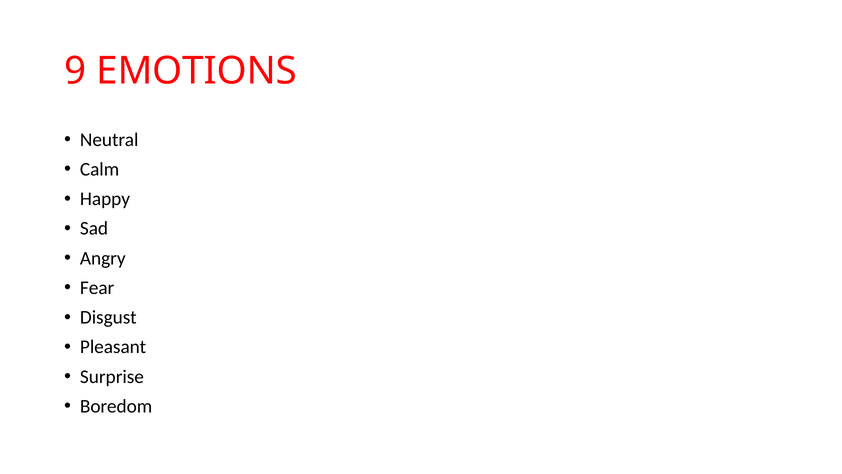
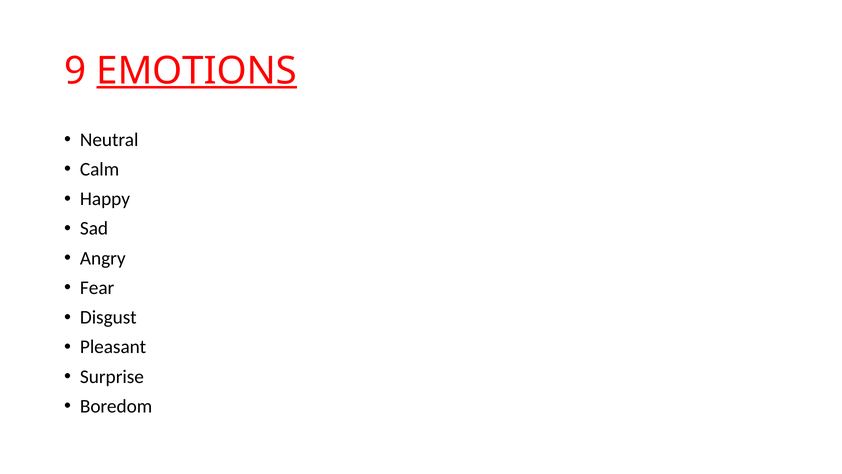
EMOTIONS underline: none -> present (197, 71)
